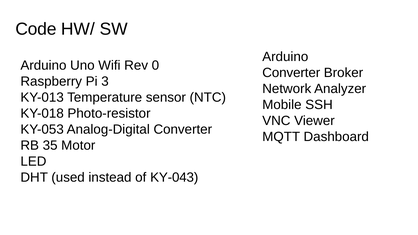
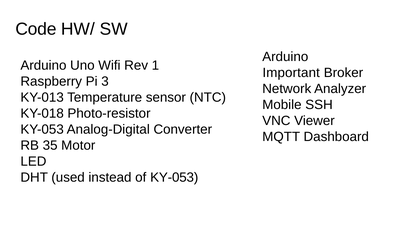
0: 0 -> 1 (155, 65)
Converter: Converter -> Important (291, 73)
of KY-043: KY-043 -> KY-053 (174, 177)
